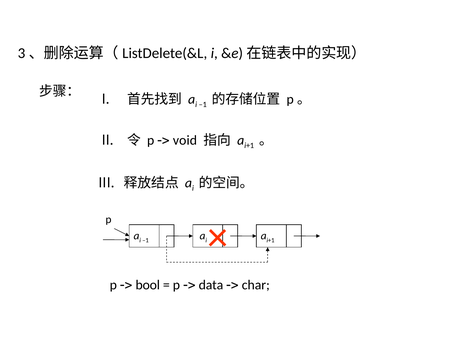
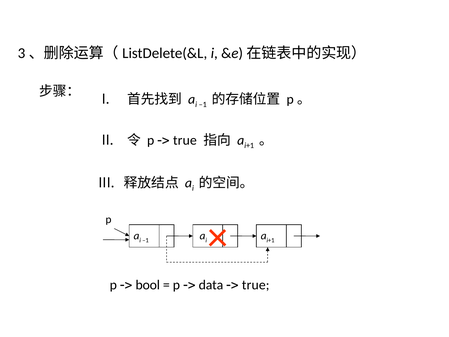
void: void -> true (185, 140)
char: char -> true (256, 285)
